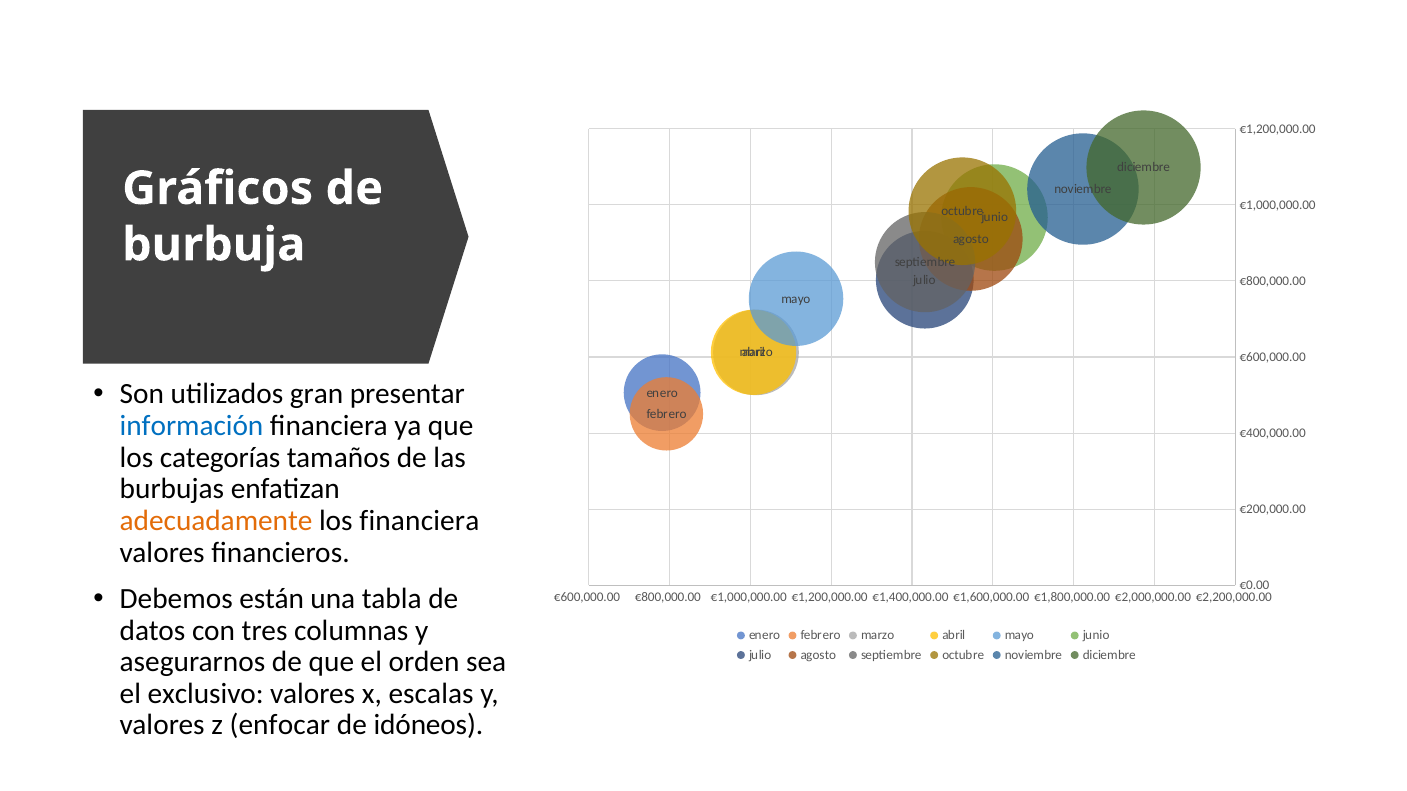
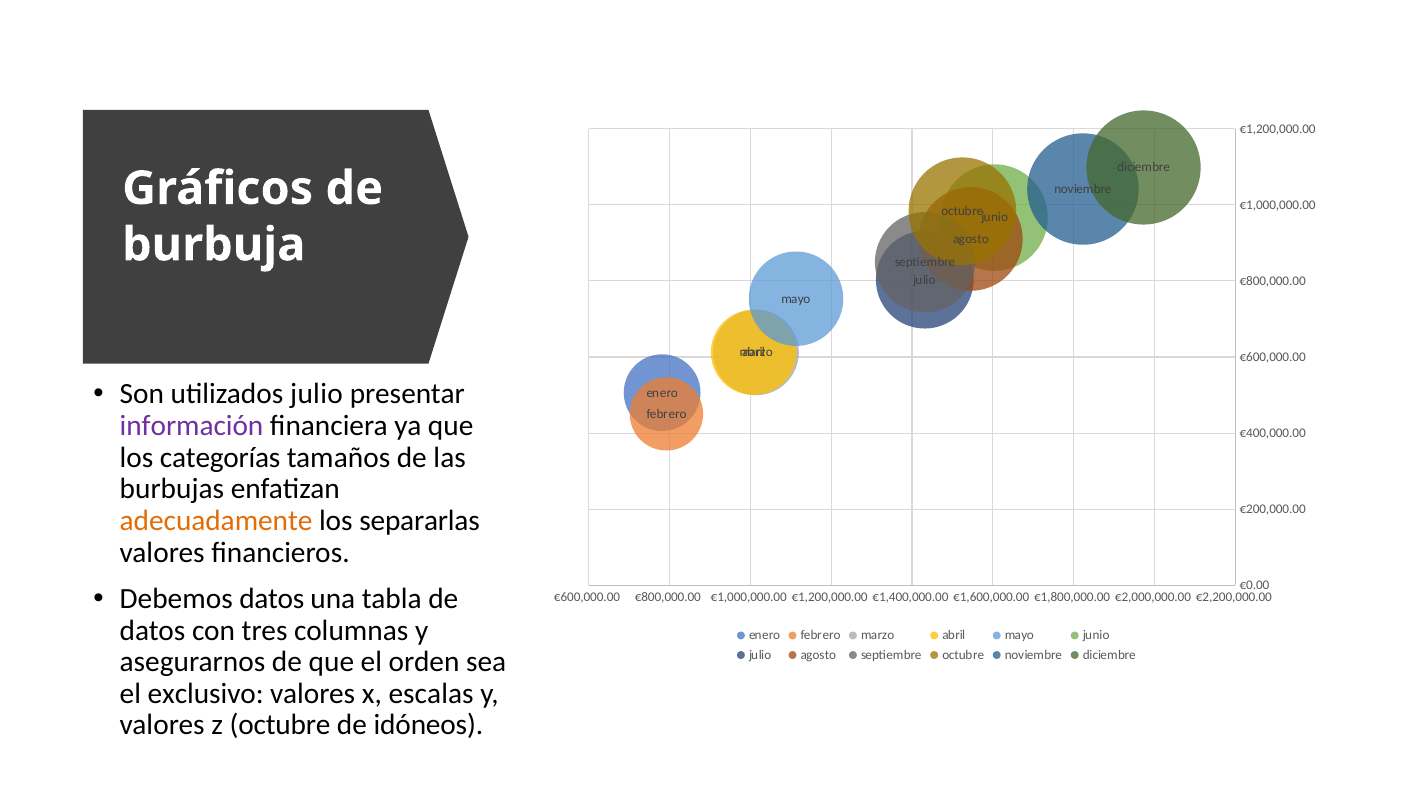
utilizados gran: gran -> julio (316, 394)
información colour: blue -> purple (192, 426)
los financiera: financiera -> separarlas (420, 521)
Debemos están: están -> datos (272, 599)
z enfocar: enfocar -> octubre (280, 726)
